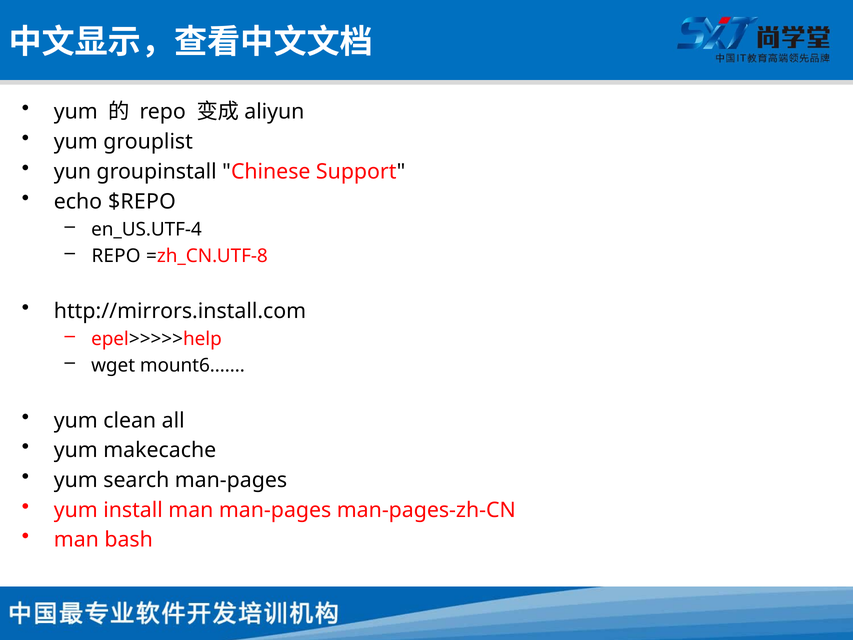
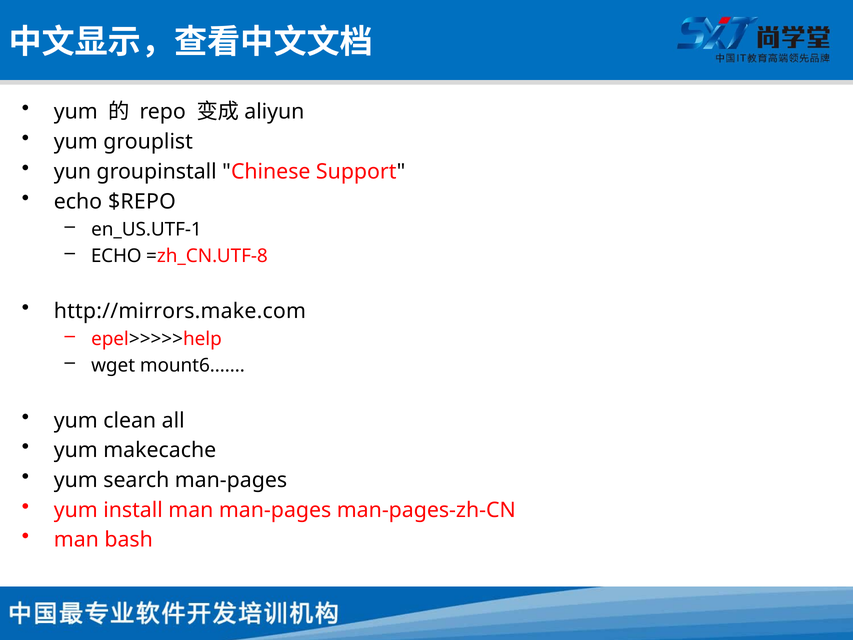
en_US.UTF-4: en_US.UTF-4 -> en_US.UTF-1 (146, 229)
REPO: REPO -> ECHO (116, 256)
http://mirrors.install.com: http://mirrors.install.com -> http://mirrors.make.com (180, 311)
